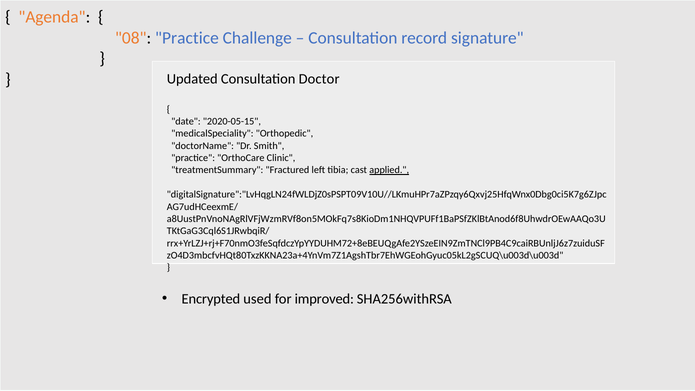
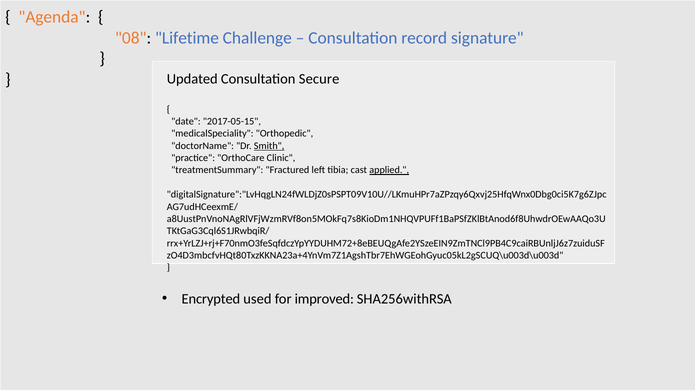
08 Practice: Practice -> Lifetime (187, 38)
Doctor: Doctor -> Secure (319, 79)
2020-05-15: 2020-05-15 -> 2017-05-15 (232, 121)
Smith underline: none -> present (269, 146)
